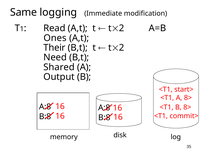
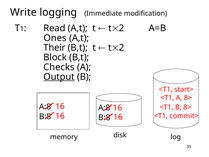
Same: Same -> Write (23, 12)
Need: Need -> Block (55, 57)
Shared: Shared -> Checks (59, 67)
Output underline: none -> present (59, 77)
